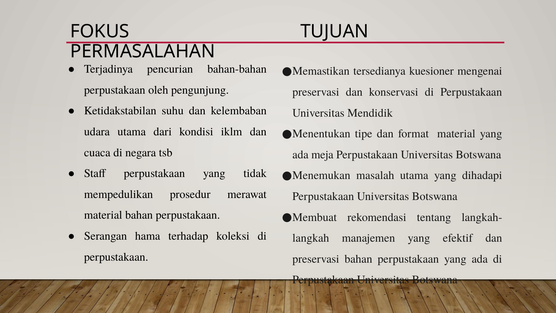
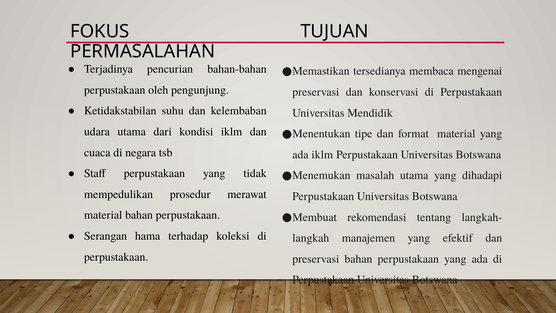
kuesioner: kuesioner -> membaca (431, 71)
ada meja: meja -> iklm (322, 154)
